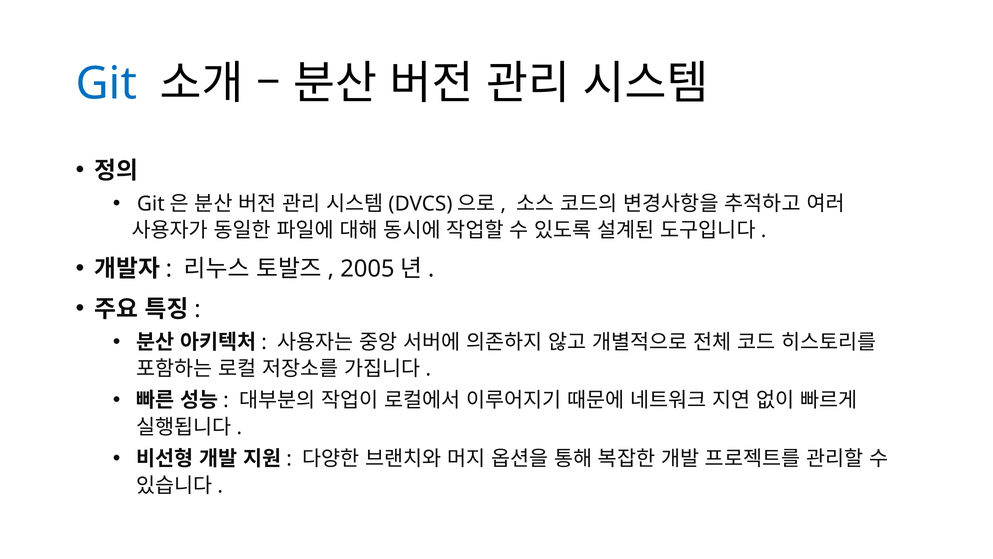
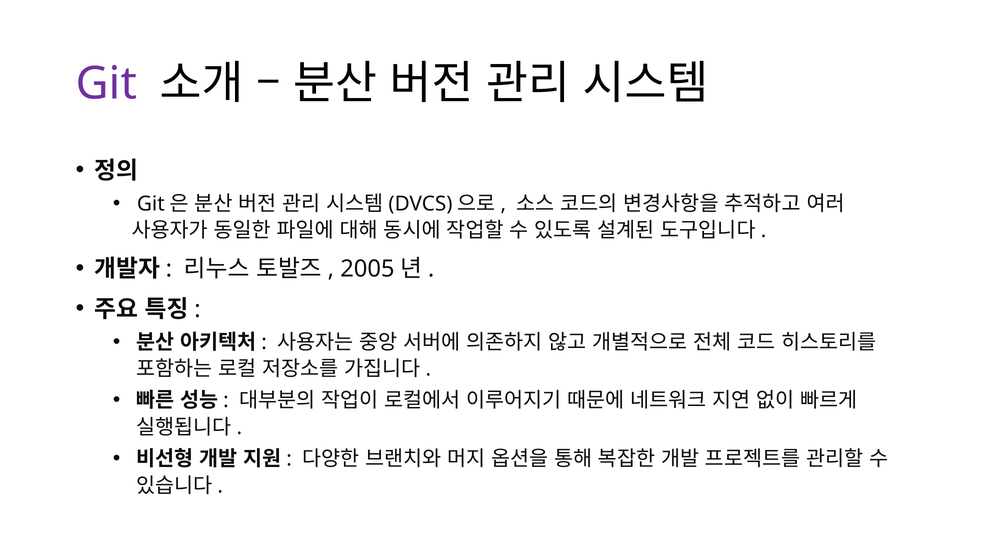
Git colour: blue -> purple (106, 83)
